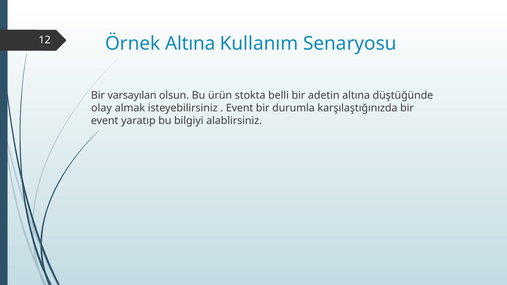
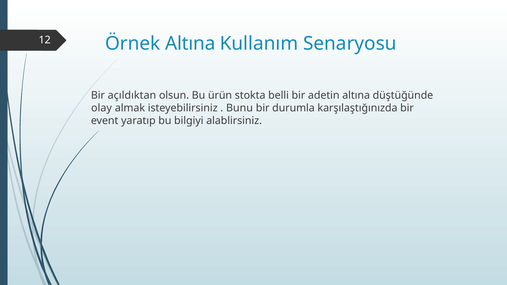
varsayılan: varsayılan -> açıldıktan (132, 96)
Event: Event -> Bunu (239, 108)
